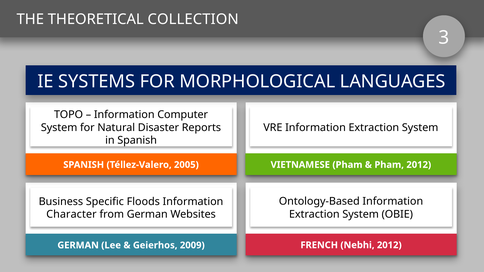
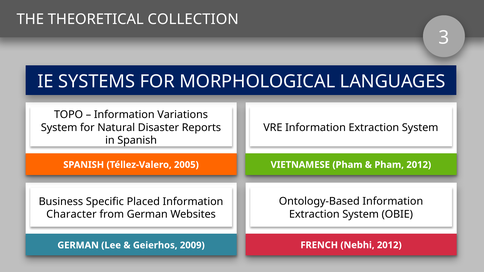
Computer: Computer -> Variations (183, 115)
Floods: Floods -> Placed (143, 202)
